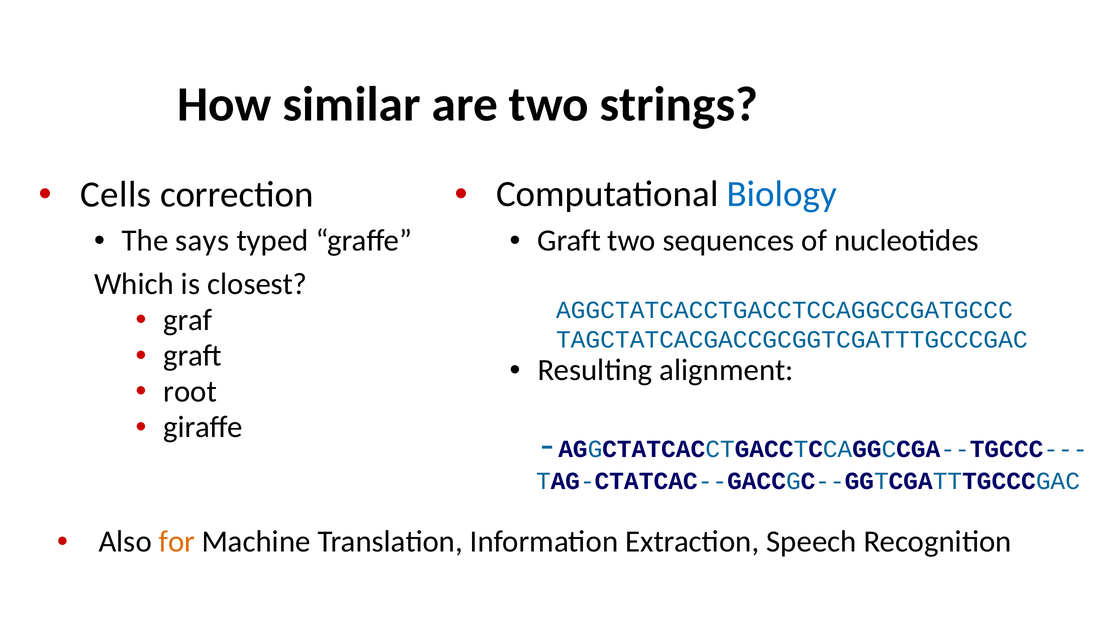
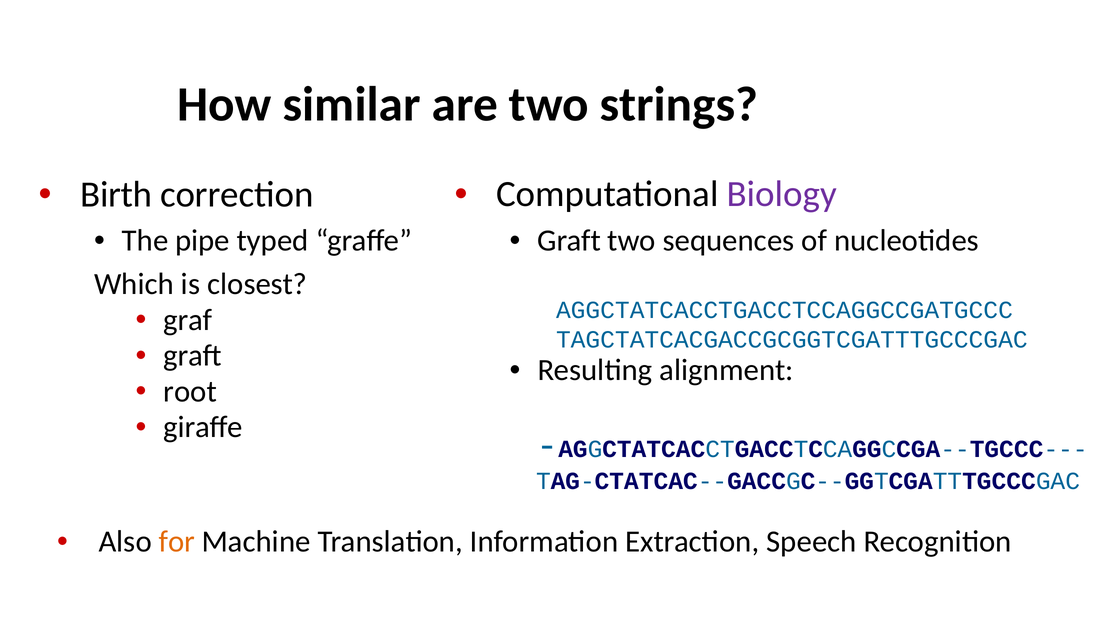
Cells: Cells -> Birth (116, 194)
Biology colour: blue -> purple (782, 194)
says: says -> pipe (202, 241)
